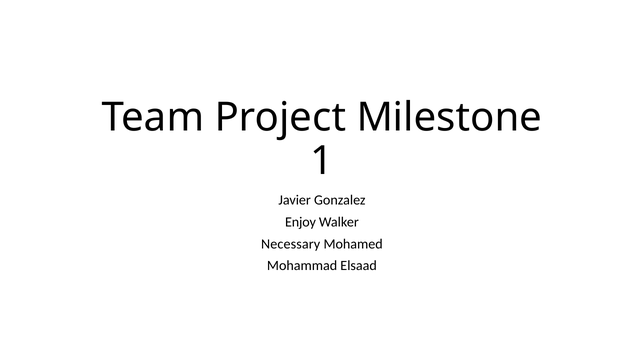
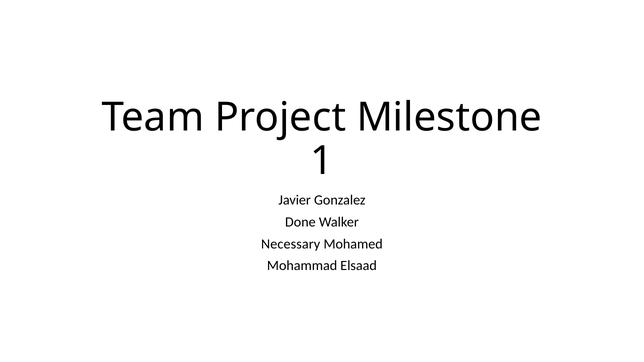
Enjoy: Enjoy -> Done (300, 222)
